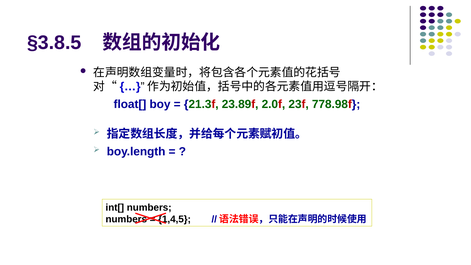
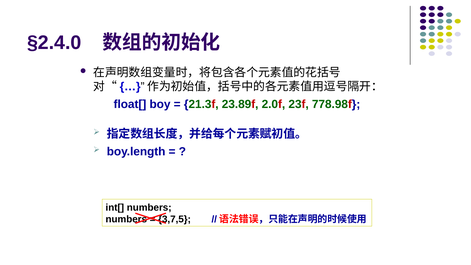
§3.8.5: §3.8.5 -> §2.4.0 (54, 43)
1,4,5: 1,4,5 -> 3,7,5 (175, 219)
